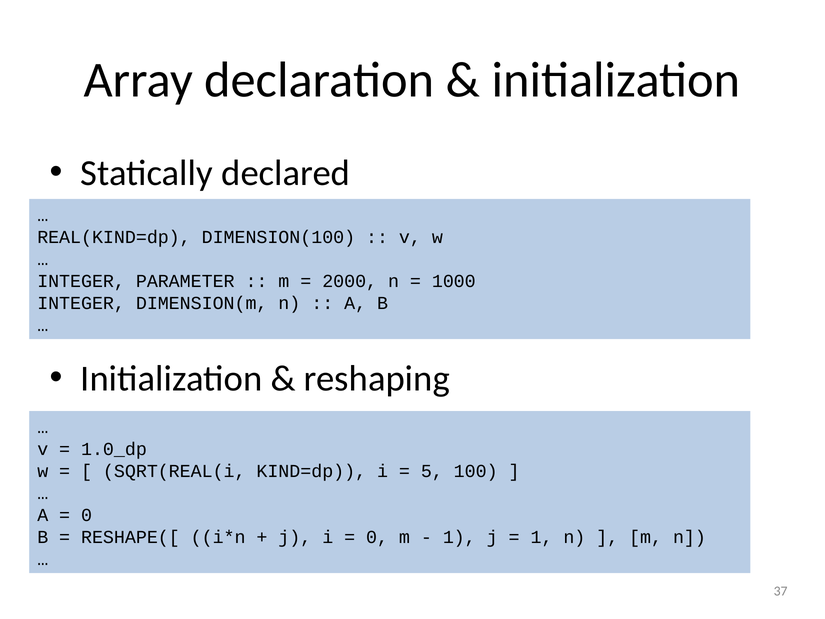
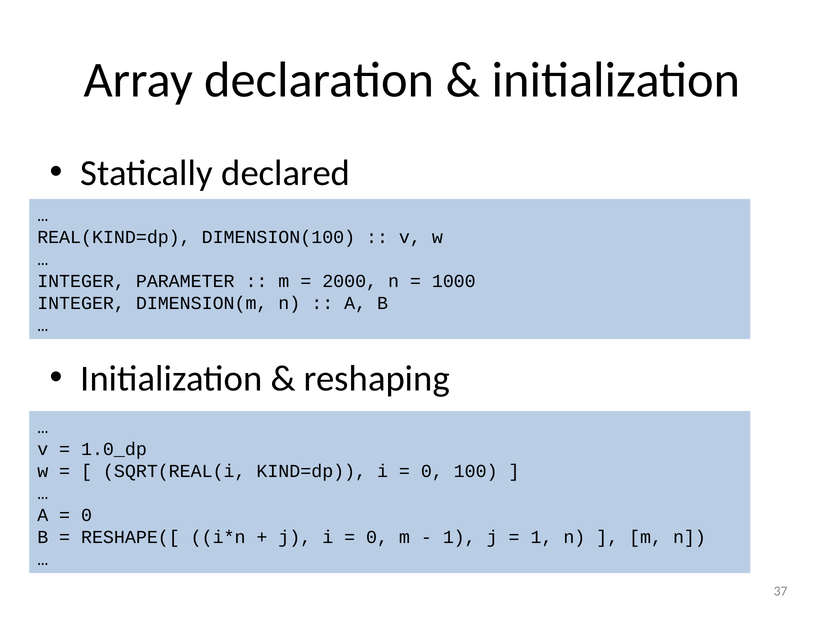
5: 5 -> 0 (432, 471)
